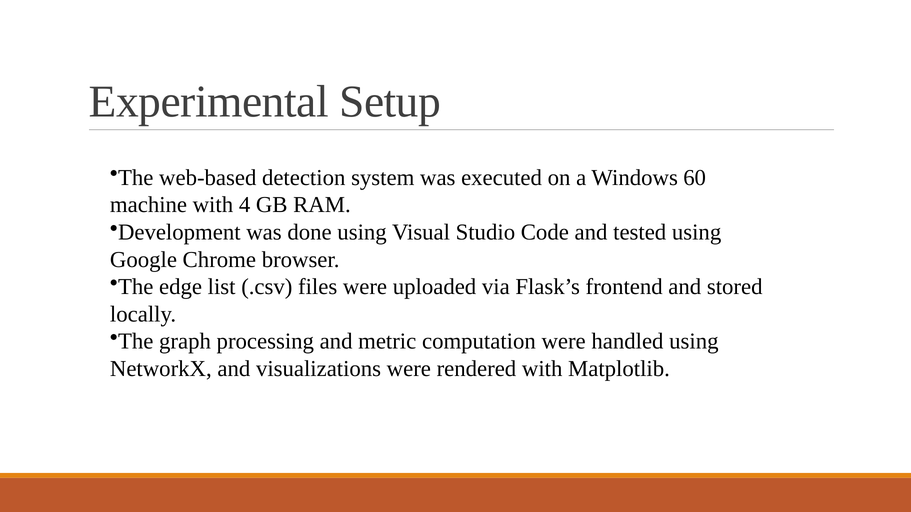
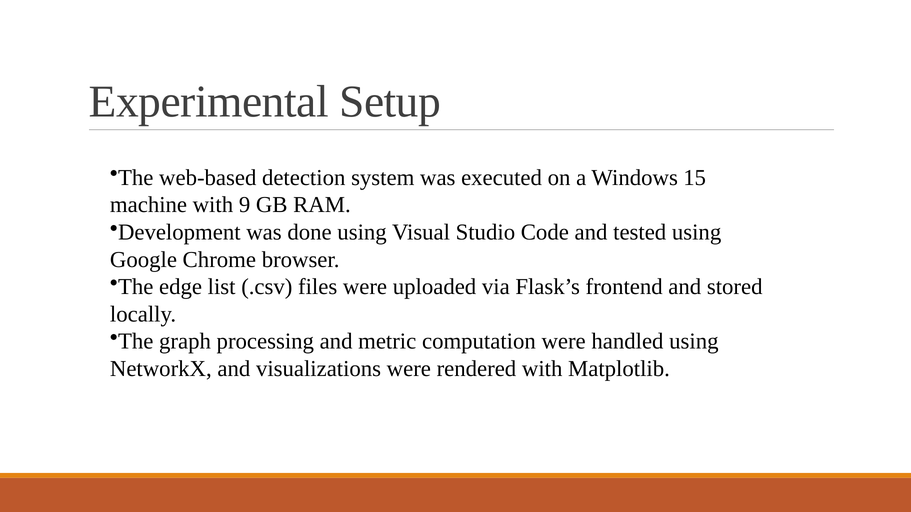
60: 60 -> 15 (695, 178)
4: 4 -> 9 (245, 205)
